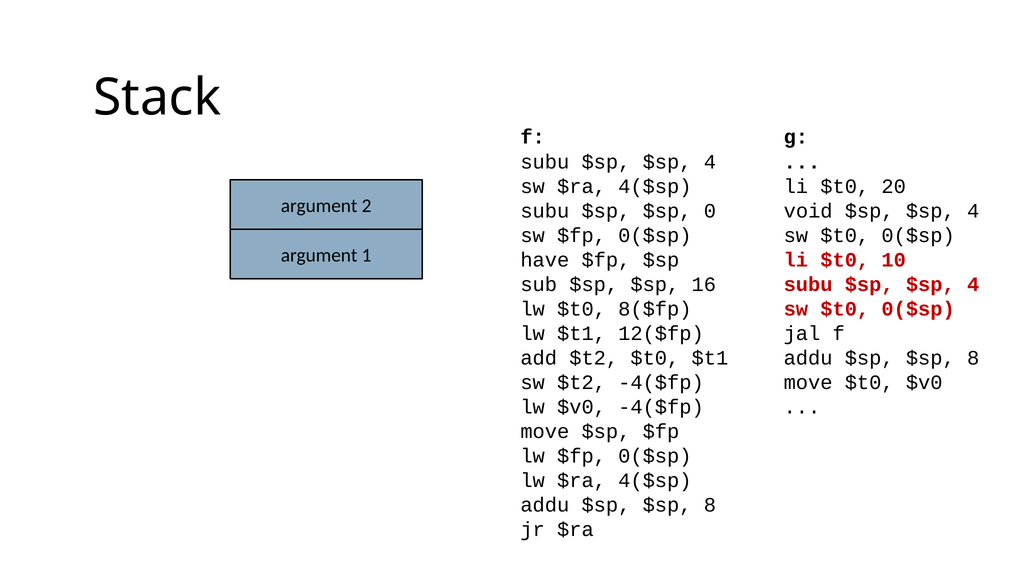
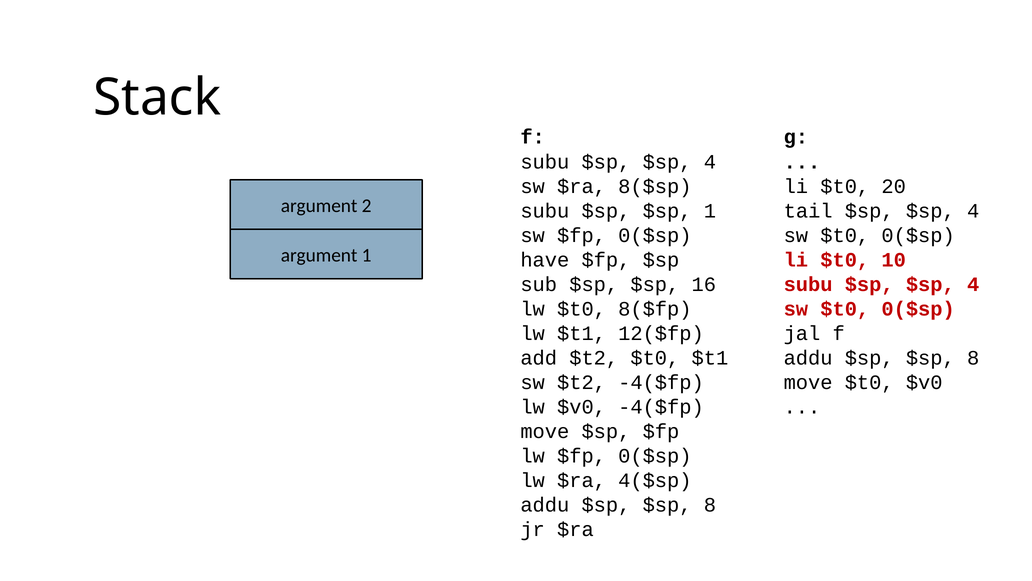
sw $ra 4($sp: 4($sp -> 8($sp (655, 186)
$sp 0: 0 -> 1 (710, 211)
void: void -> tail (808, 211)
